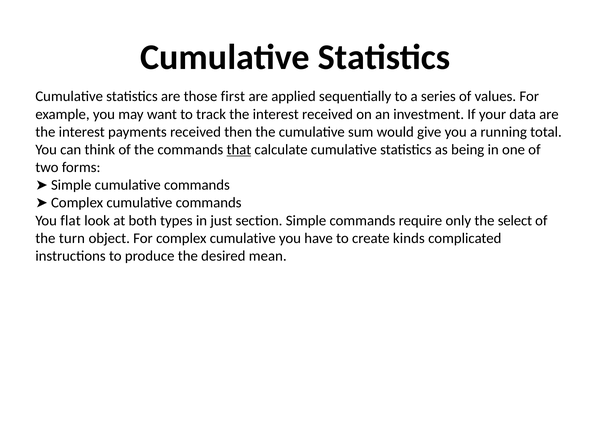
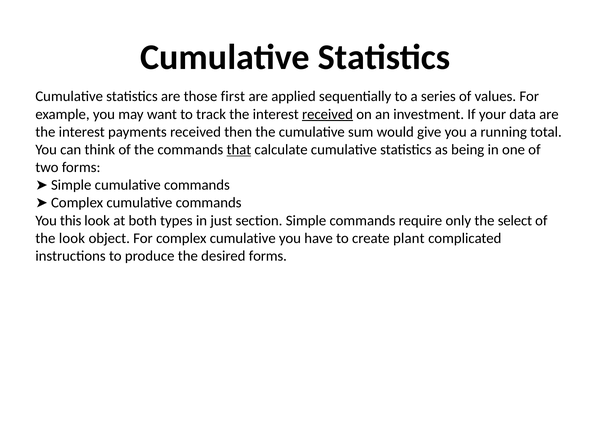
received underline: none -> present (327, 114)
flat: flat -> this (71, 221)
the turn: turn -> look (72, 238)
kinds: kinds -> plant (409, 238)
desired mean: mean -> forms (268, 256)
